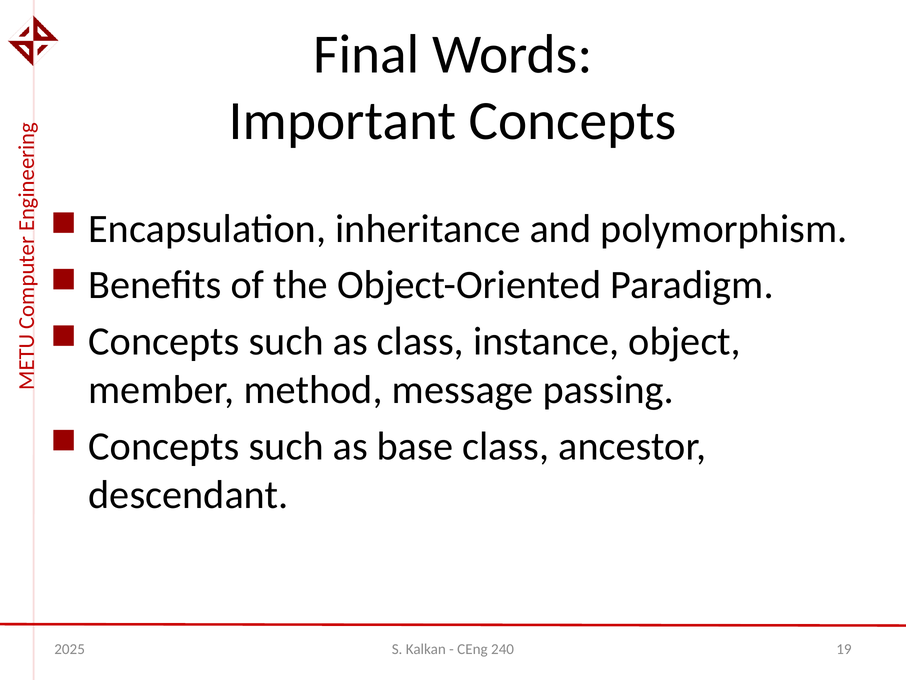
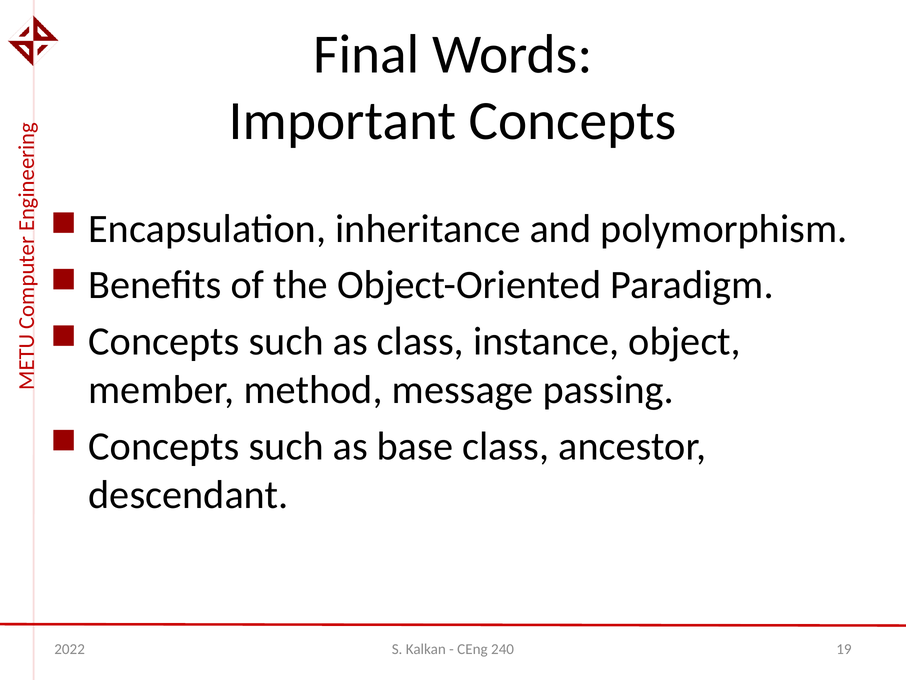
2025: 2025 -> 2022 (70, 649)
